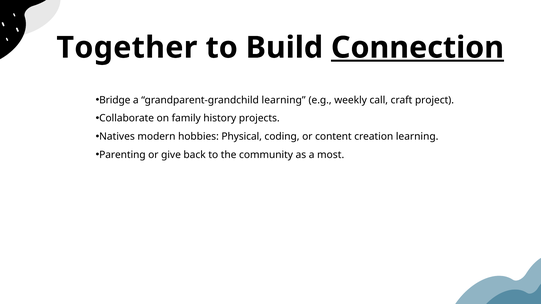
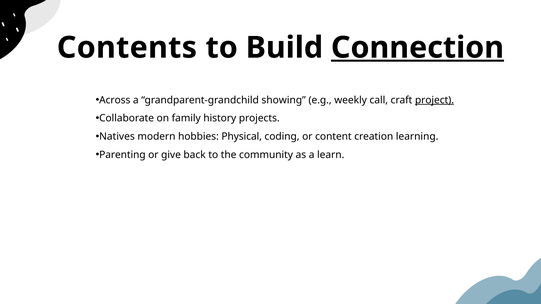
Together: Together -> Contents (127, 48)
Bridge: Bridge -> Across (115, 100)
grandparent-grandchild learning: learning -> showing (284, 100)
project underline: none -> present (434, 100)
most: most -> learn (331, 155)
